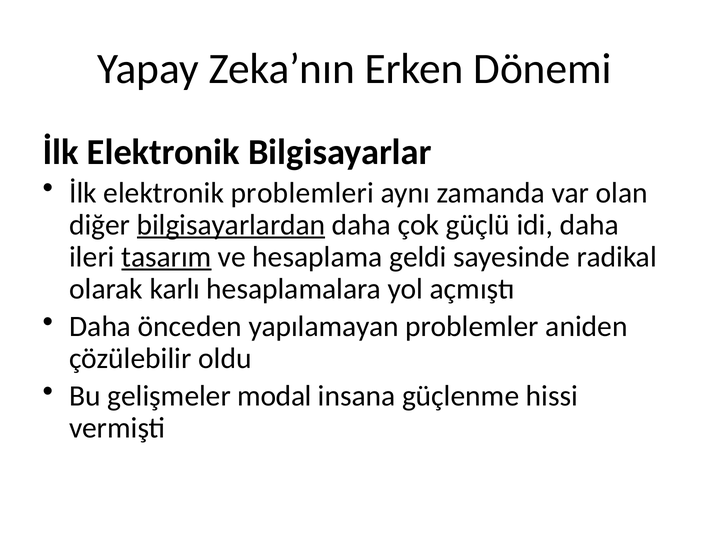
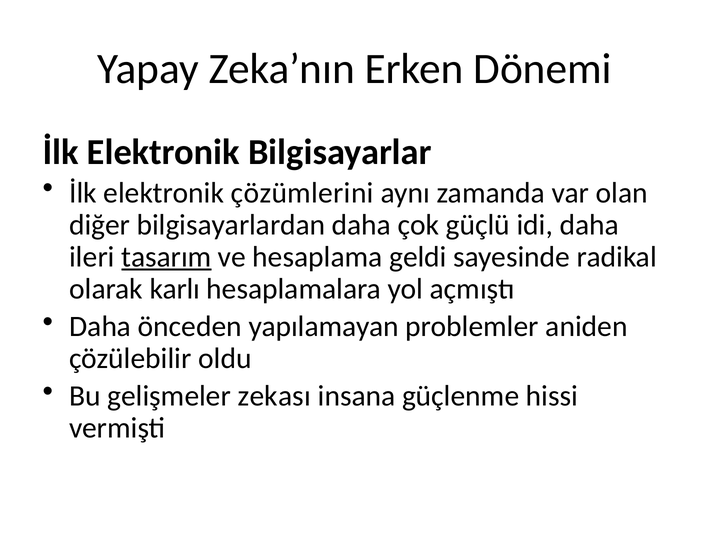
problemleri: problemleri -> çözümlerini (302, 193)
bilgisayarlardan underline: present -> none (231, 225)
modal: modal -> zekası (274, 396)
